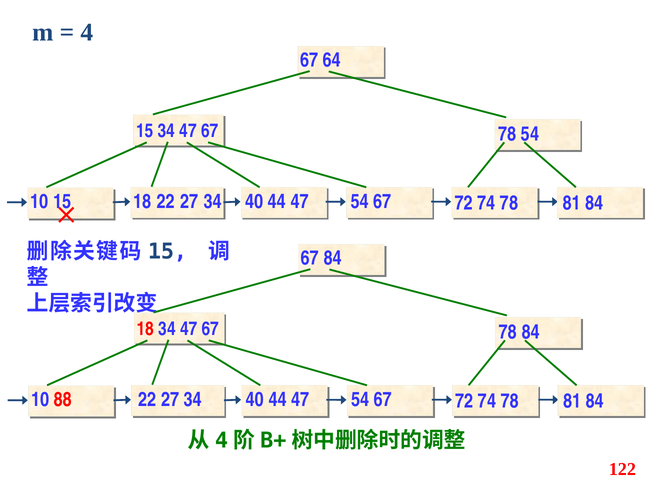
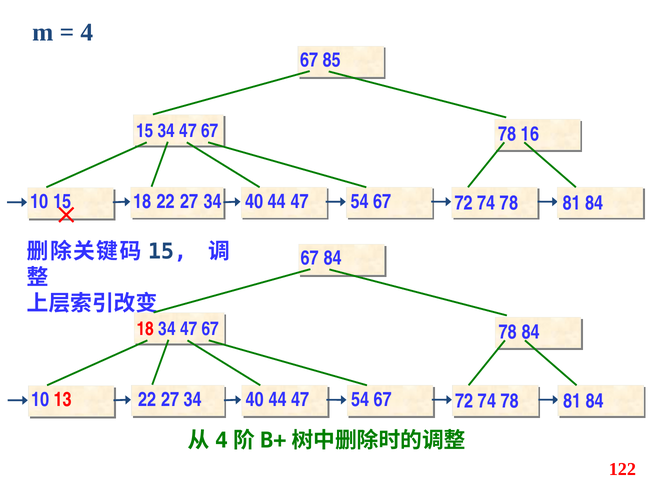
64: 64 -> 85 (332, 60)
78 54: 54 -> 16 (530, 134)
88: 88 -> 13 (63, 400)
